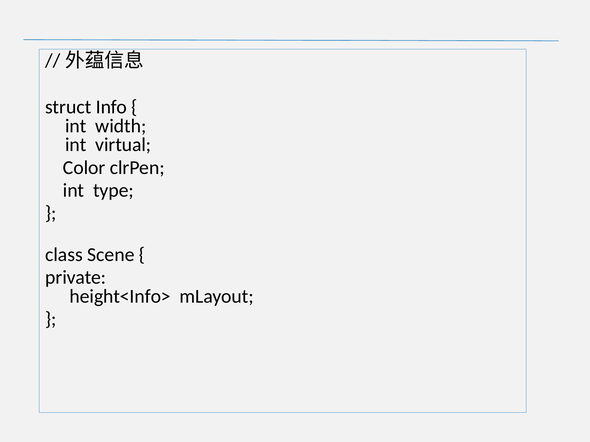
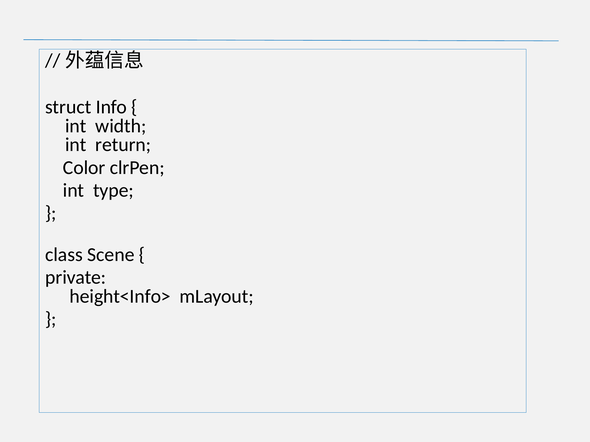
virtual: virtual -> return (123, 145)
